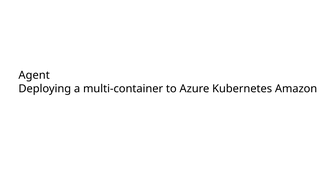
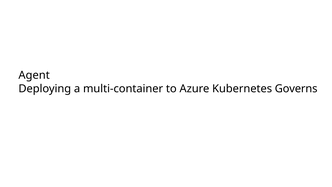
Amazon: Amazon -> Governs (296, 89)
